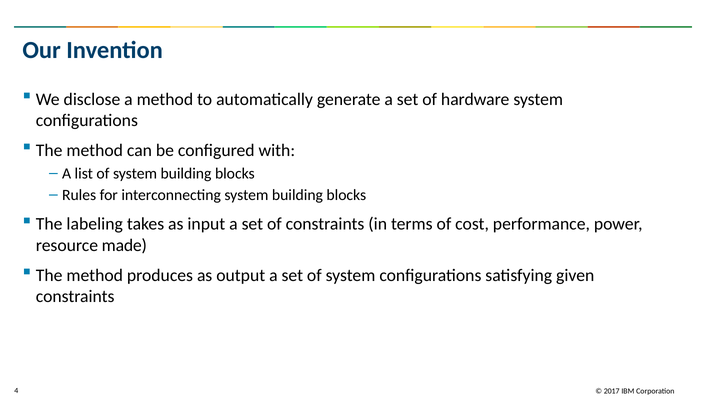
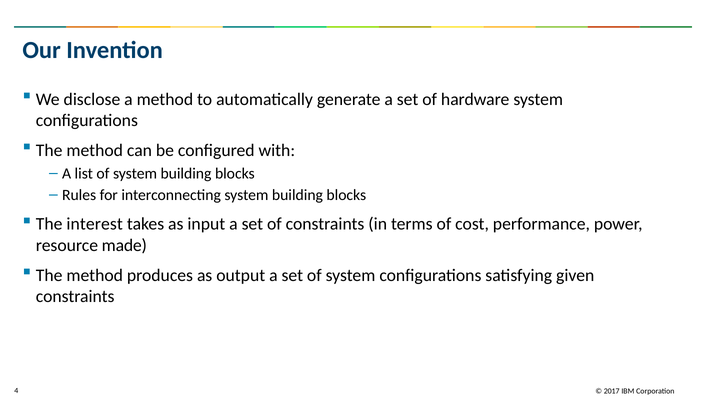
labeling: labeling -> interest (95, 224)
